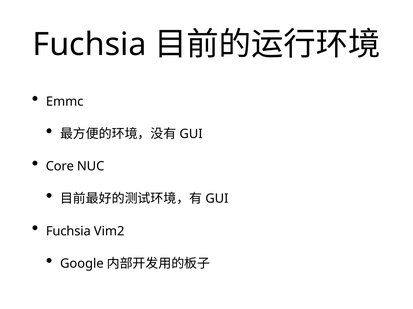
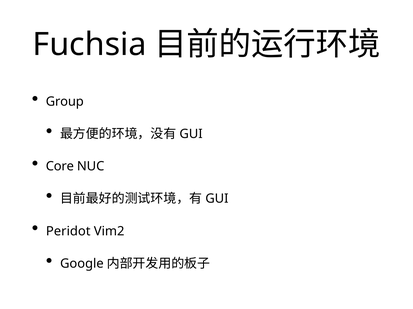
Emmc: Emmc -> Group (65, 102)
Fuchsia: Fuchsia -> Peridot (68, 232)
